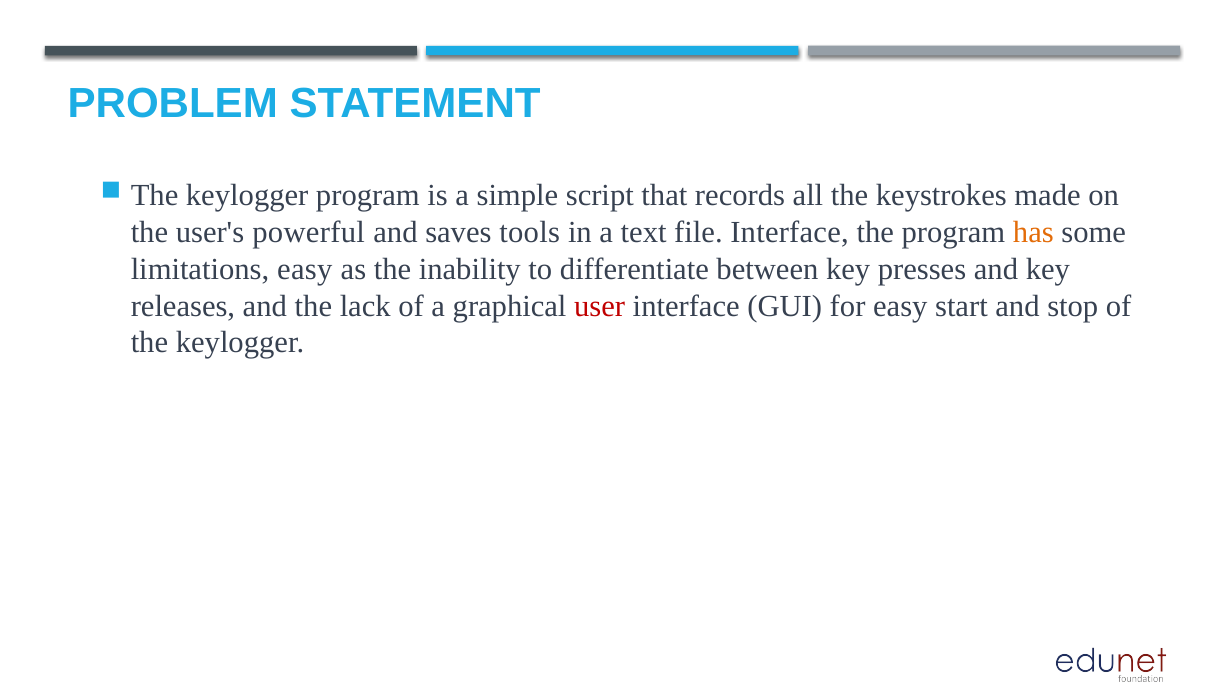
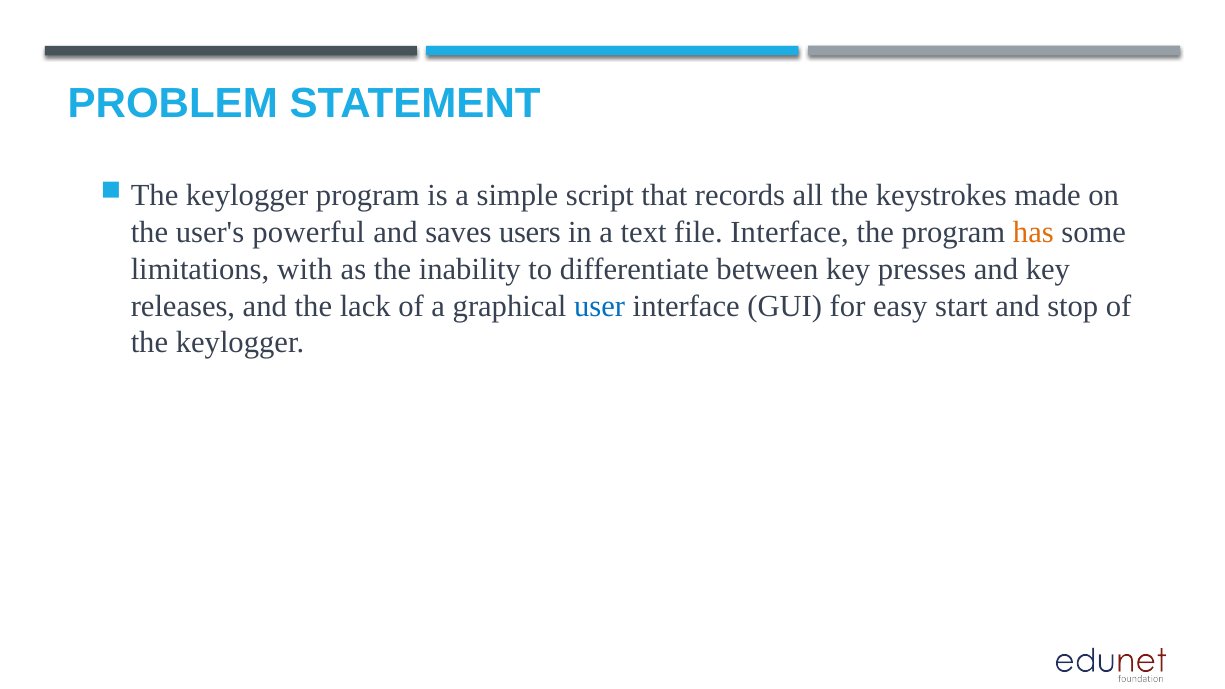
tools: tools -> users (530, 233)
limitations easy: easy -> with (305, 269)
user colour: red -> blue (600, 306)
